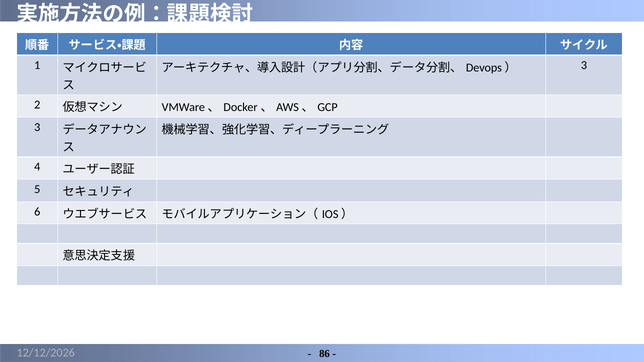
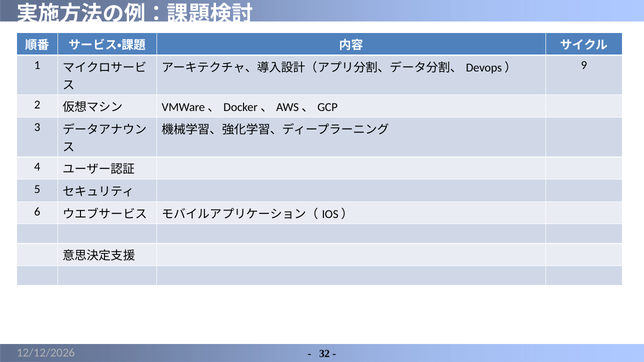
3: 3 -> 9 (584, 65)
86: 86 -> 32 (324, 354)
